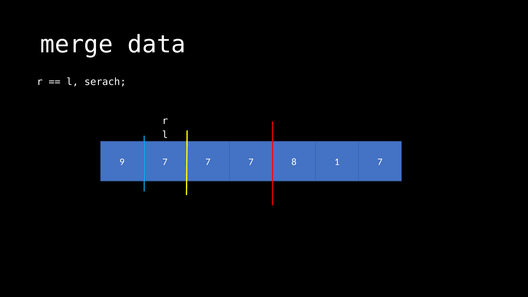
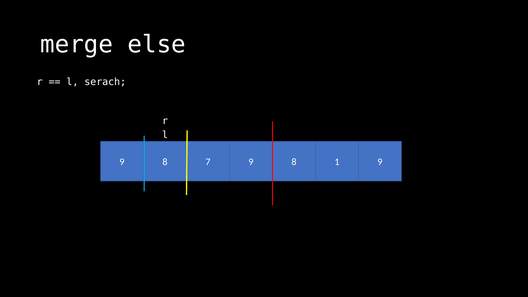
data: data -> else (157, 44)
7: 7 -> 8 (165, 162)
7: 7 -> 9 (251, 162)
1 7: 7 -> 9 (380, 162)
